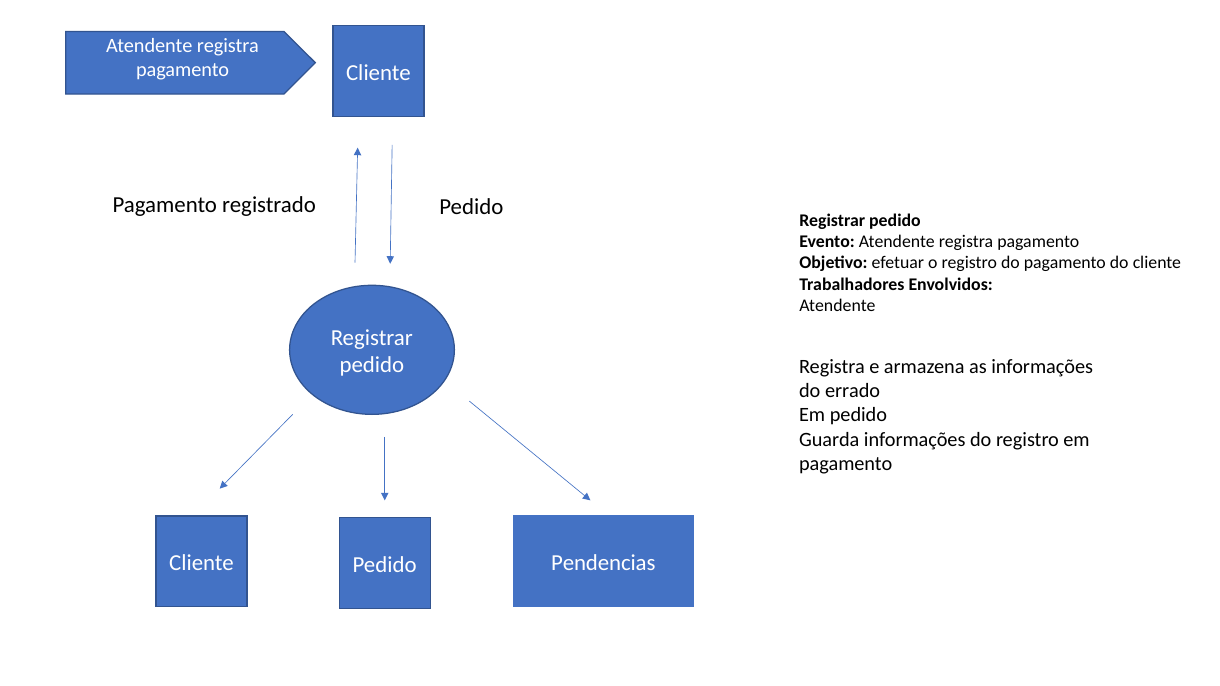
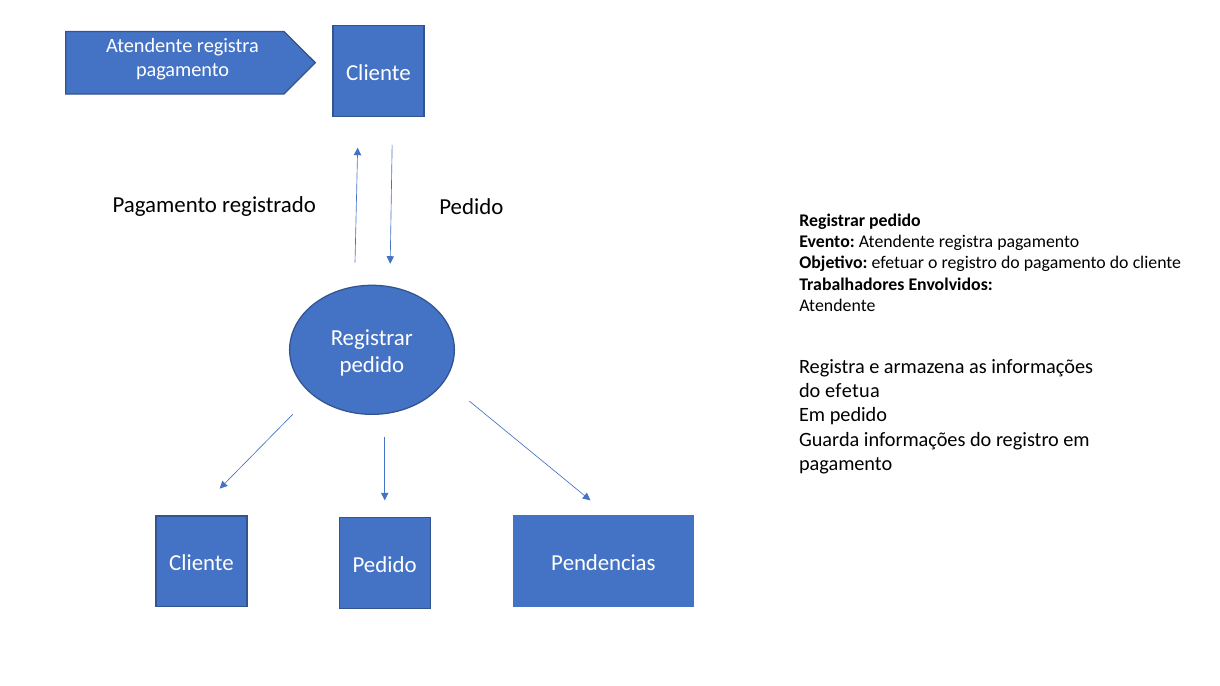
errado: errado -> efetua (852, 391)
